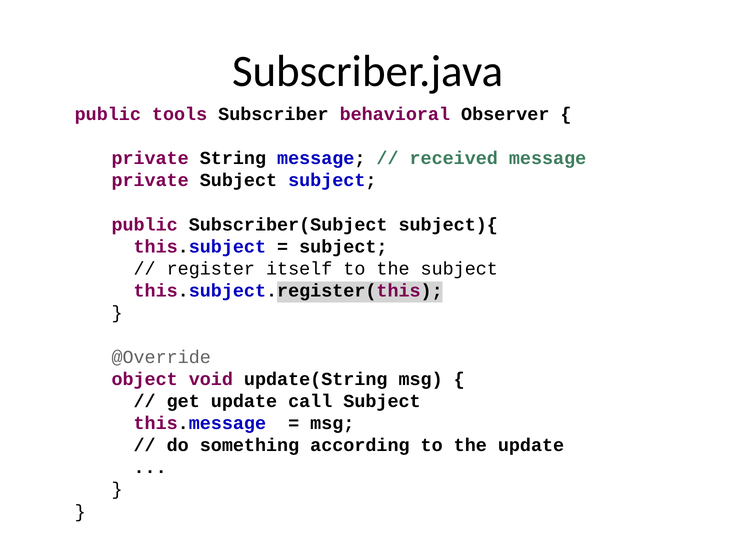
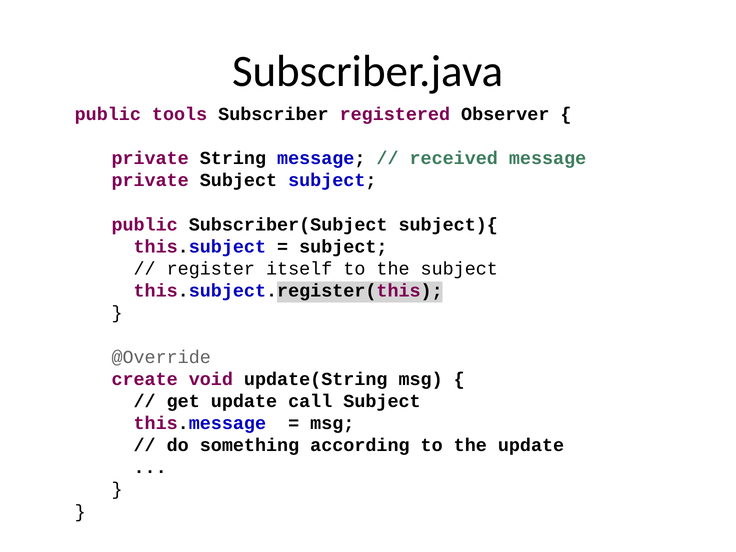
behavioral: behavioral -> registered (395, 114)
object: object -> create (145, 379)
